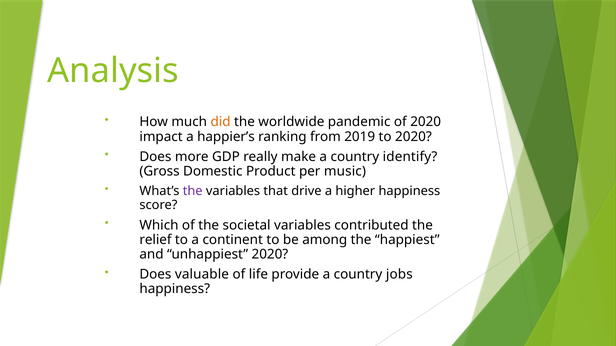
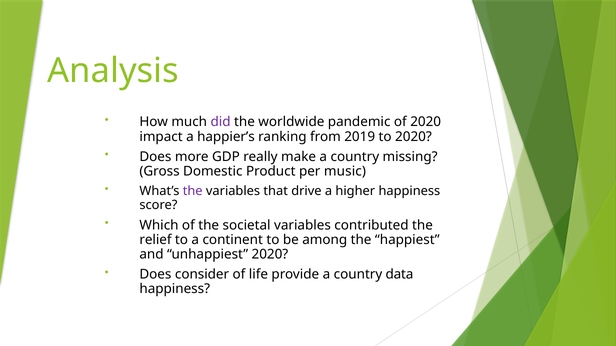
did colour: orange -> purple (221, 122)
identify: identify -> missing (410, 157)
valuable: valuable -> consider (202, 275)
jobs: jobs -> data (399, 275)
